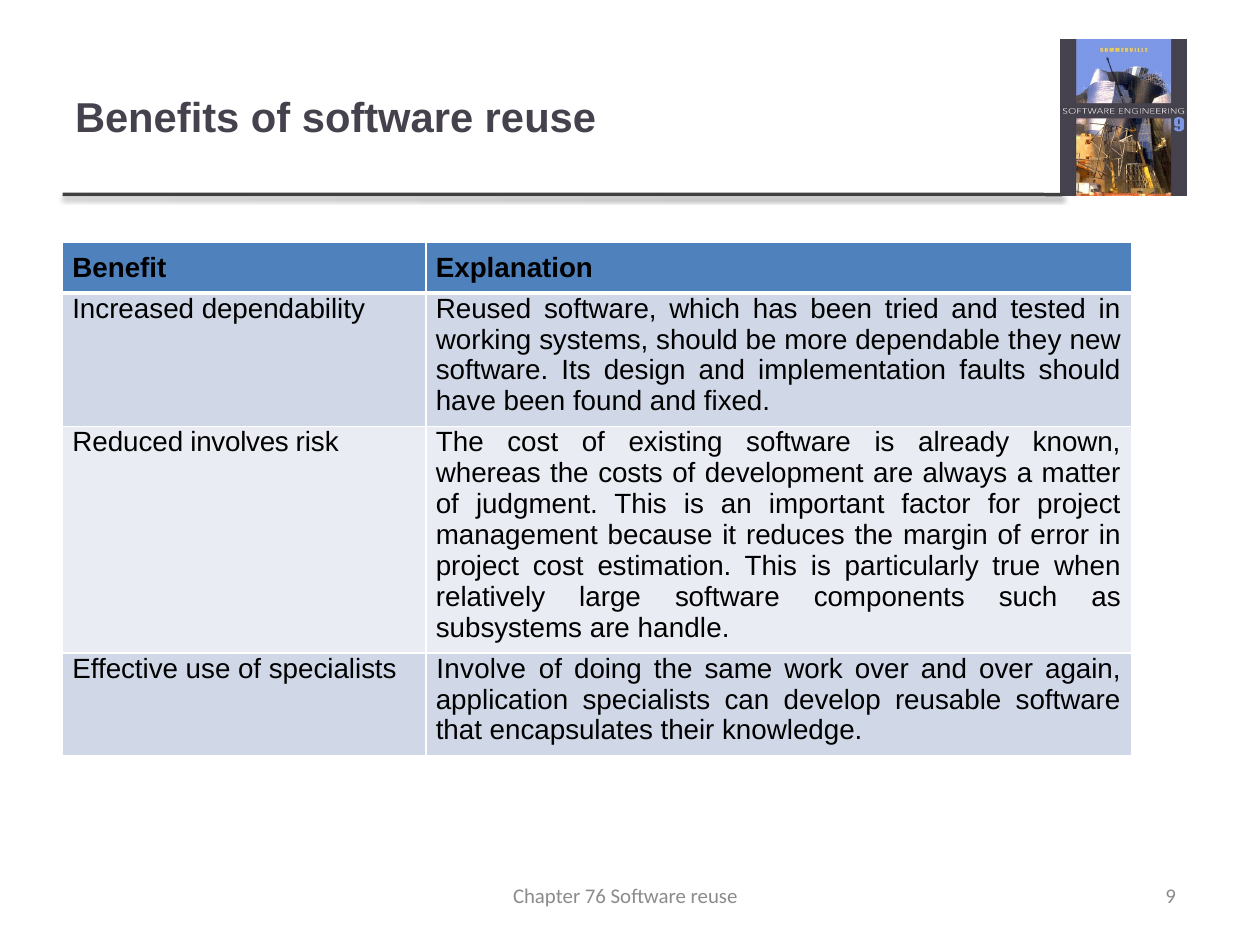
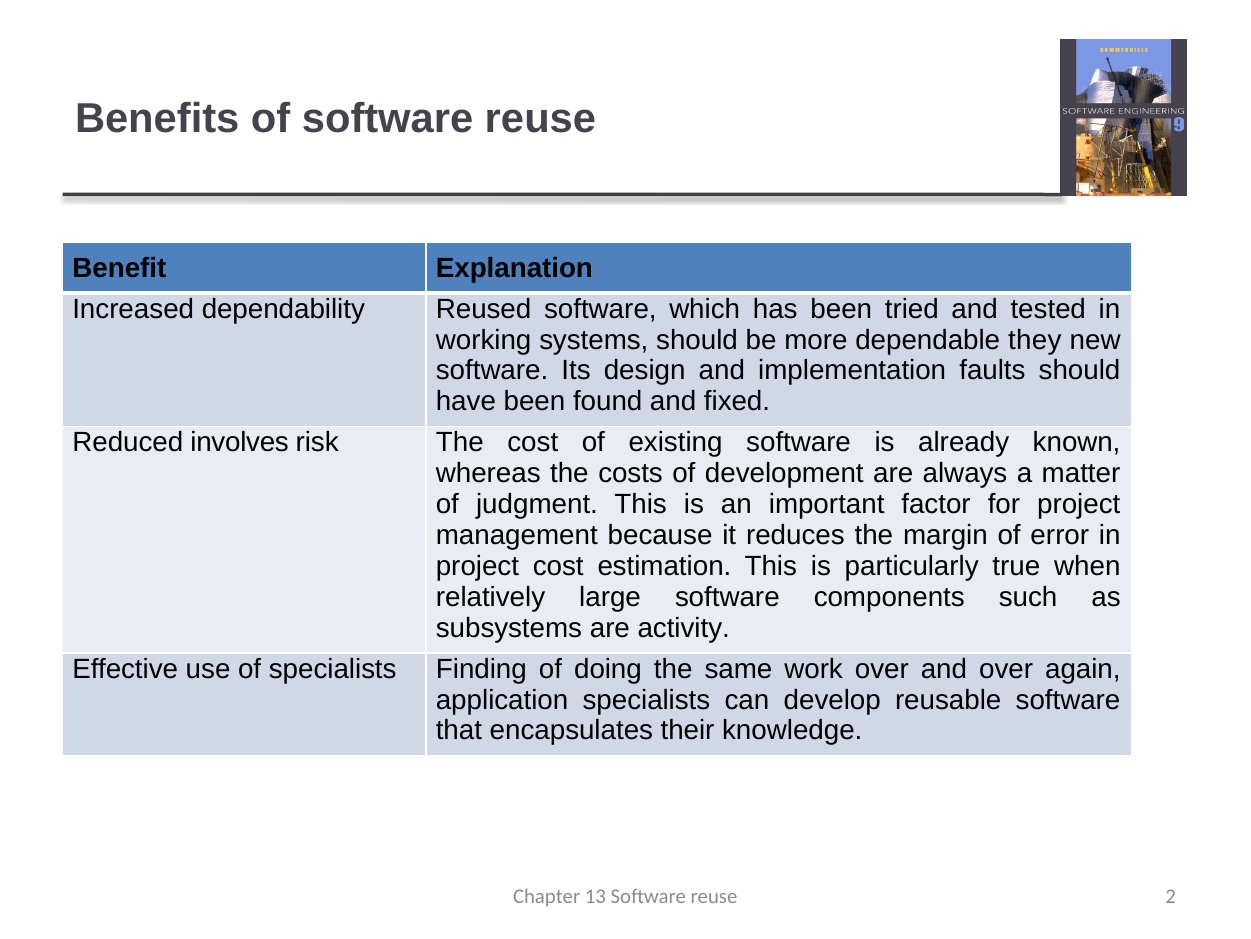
handle: handle -> activity (684, 628)
Involve: Involve -> Finding (481, 668)
76: 76 -> 13 (595, 896)
9: 9 -> 2 (1171, 896)
